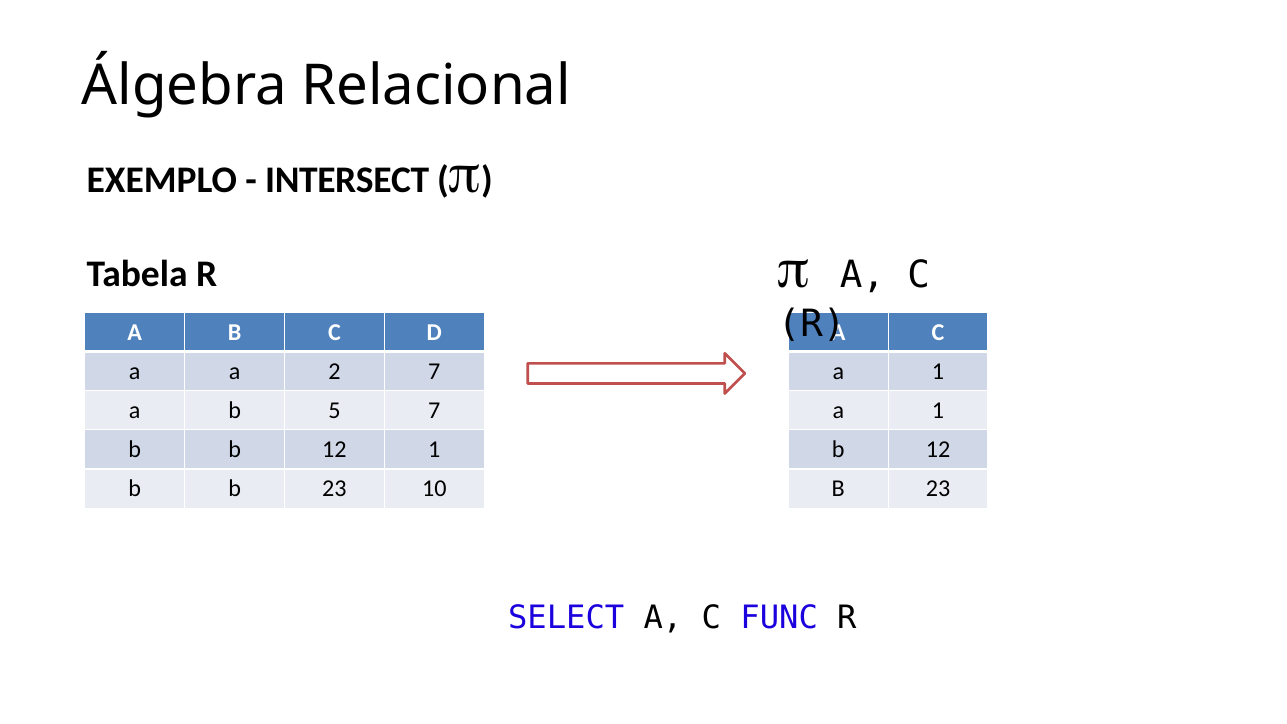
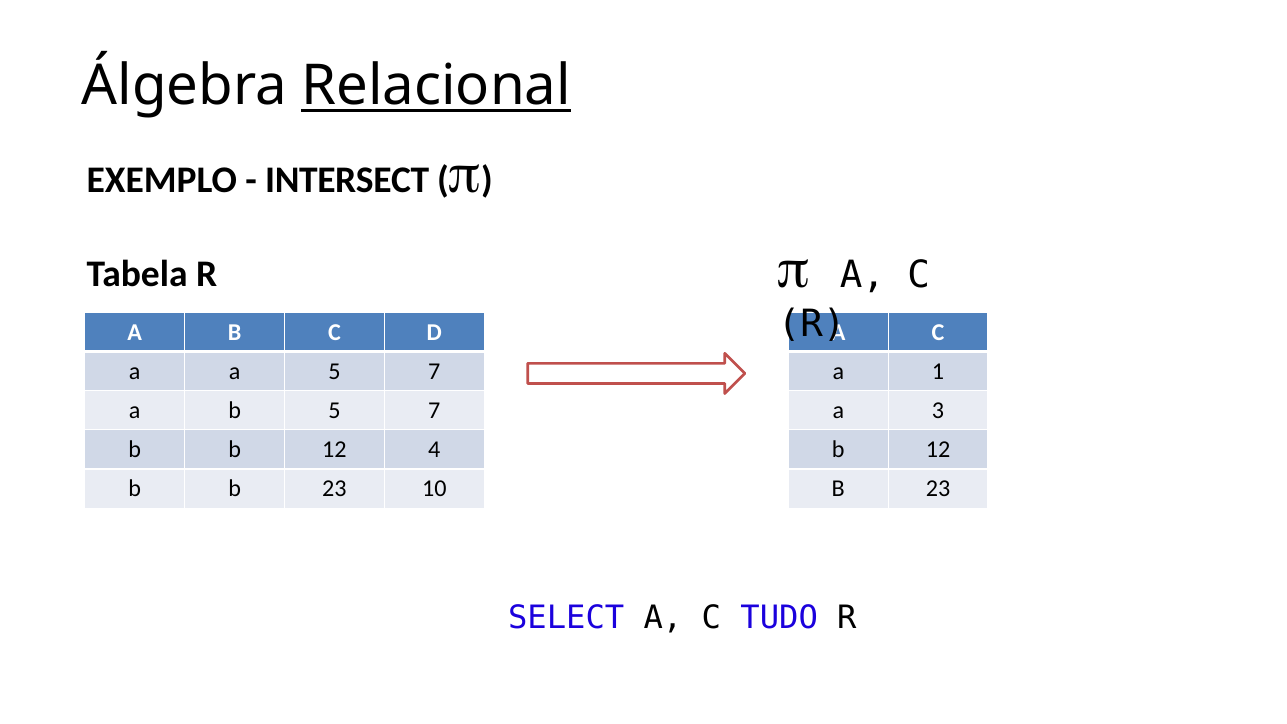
Relacional underline: none -> present (436, 86)
a 2: 2 -> 5 (334, 371)
1: 1 -> 3 (938, 411)
12 1: 1 -> 4 (434, 450)
FUNC: FUNC -> TUDO (779, 618)
